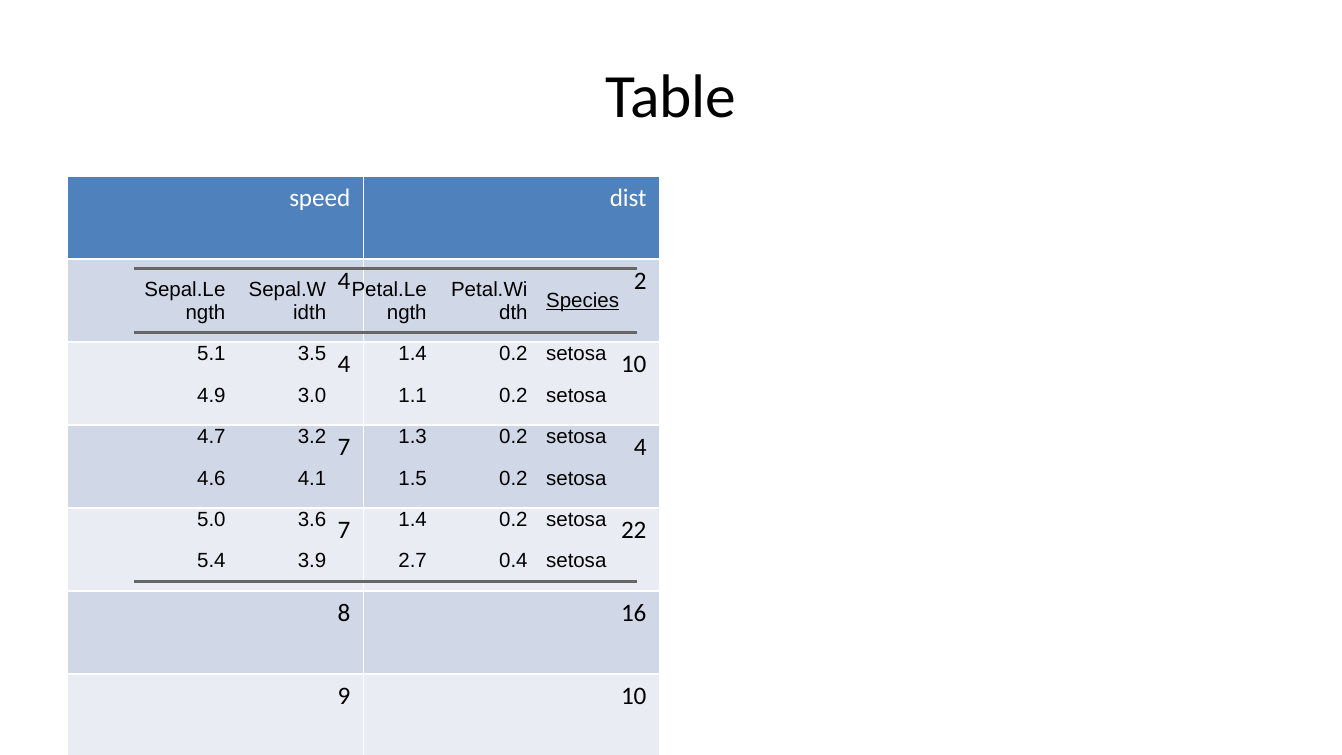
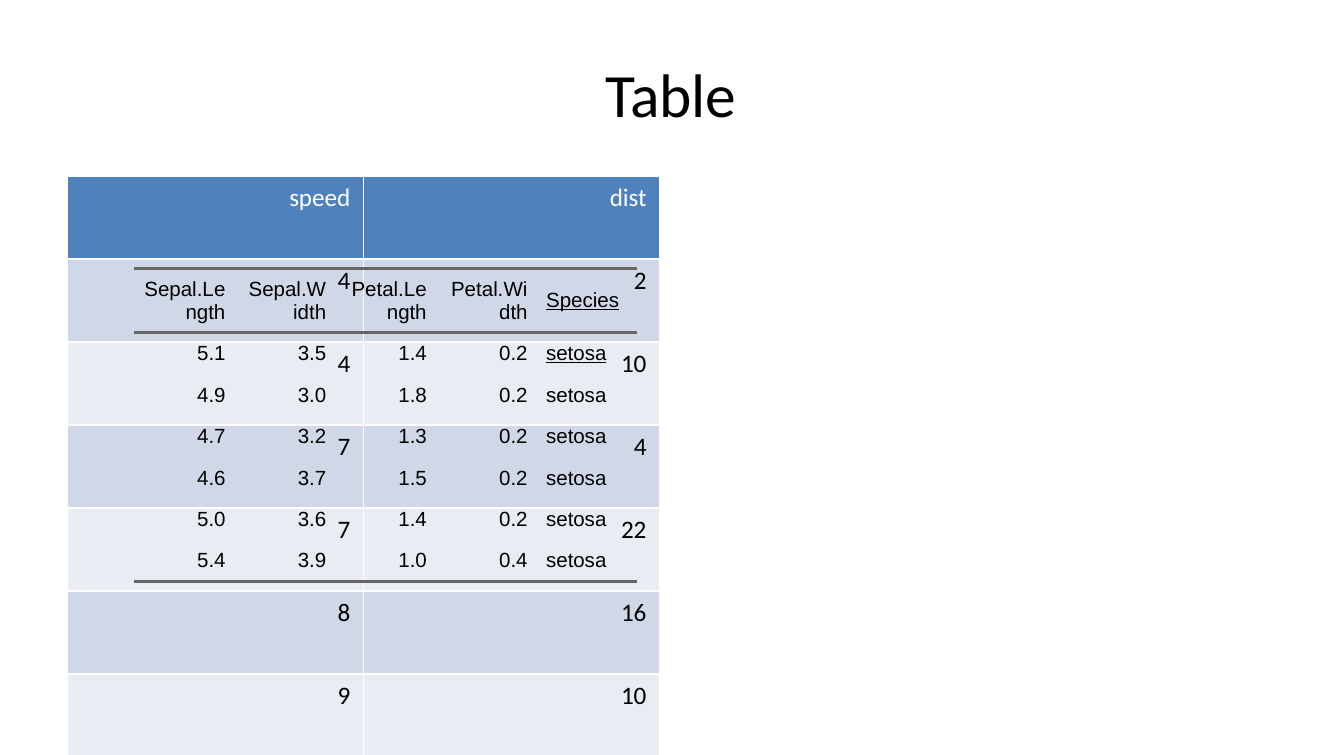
setosa underline: none -> present (576, 354)
1.1: 1.1 -> 1.8 (413, 395)
4.1: 4.1 -> 3.7 (312, 478)
2.7: 2.7 -> 1.0 (413, 561)
